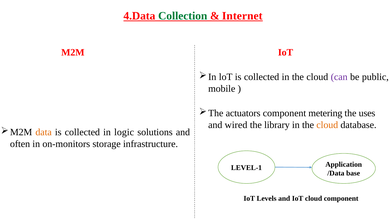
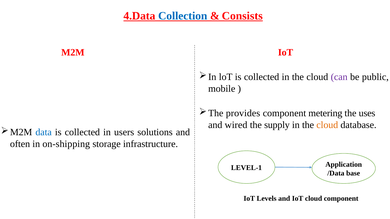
Collection colour: green -> blue (183, 16)
Internet: Internet -> Consists (242, 16)
actuators: actuators -> provides (243, 113)
library: library -> supply (277, 125)
data colour: orange -> blue (44, 132)
logic: logic -> users (124, 132)
on-monitors: on-monitors -> on-shipping (66, 144)
